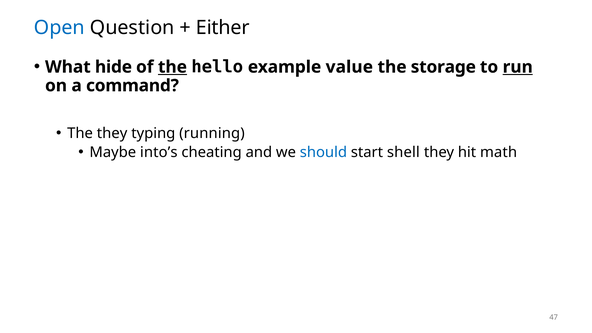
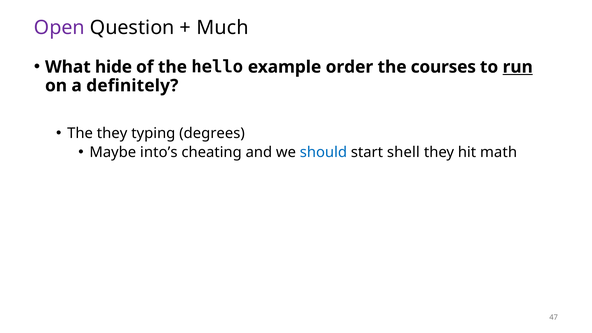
Open colour: blue -> purple (59, 28)
Either: Either -> Much (223, 28)
the underline: present -> none (172, 67)
value: value -> order (349, 67)
storage: storage -> courses (443, 67)
command: command -> definitely (132, 86)
running: running -> degrees (212, 133)
